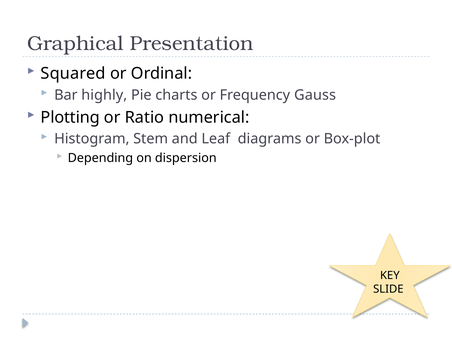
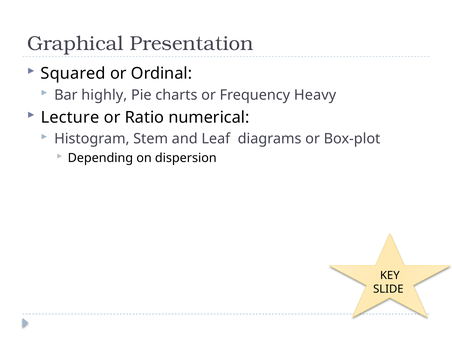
Gauss: Gauss -> Heavy (315, 95)
Plotting: Plotting -> Lecture (70, 117)
